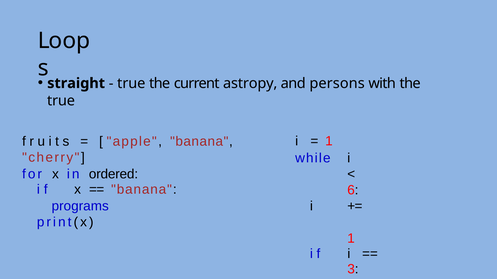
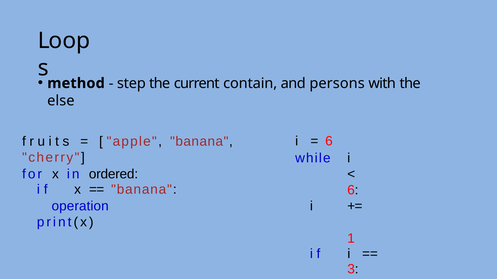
straight: straight -> method (76, 83)
true: true -> step (131, 83)
astropy: astropy -> contain (250, 83)
true: true -> else (61, 101)
1: 1 -> 6 (329, 141)
programs: programs -> operation (80, 207)
